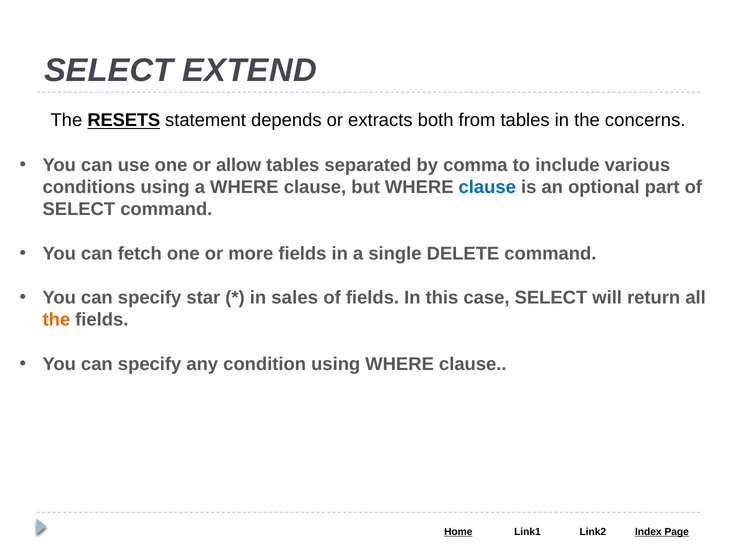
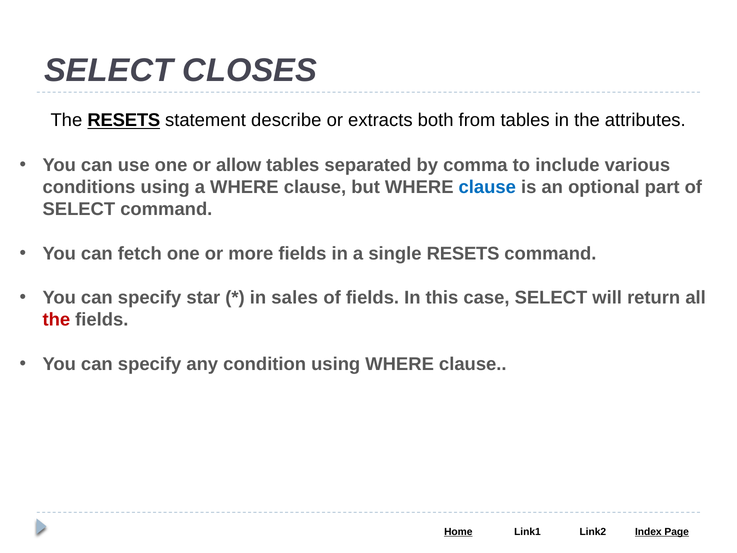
EXTEND: EXTEND -> CLOSES (250, 71)
depends: depends -> describe (286, 120)
concerns: concerns -> attributes (645, 120)
single DELETE: DELETE -> RESETS (463, 253)
the colour: orange -> red (56, 320)
